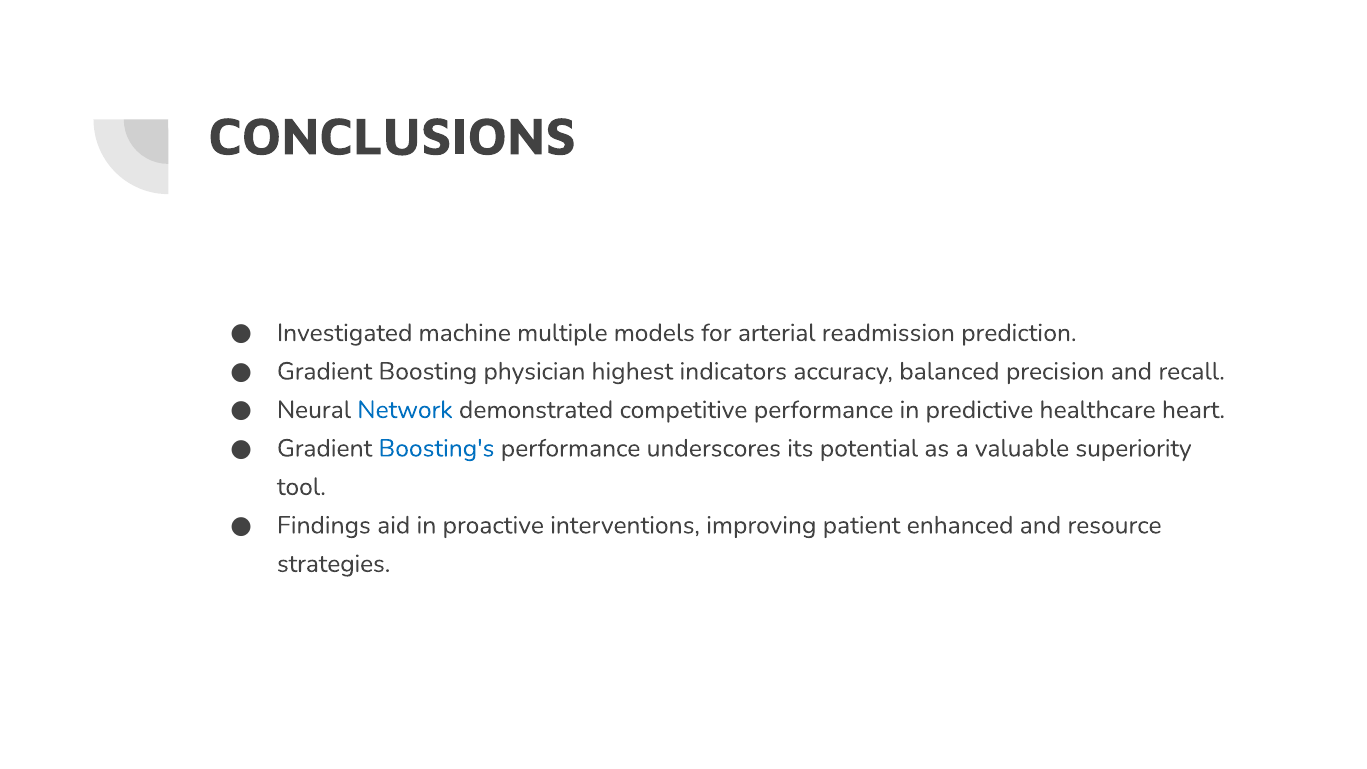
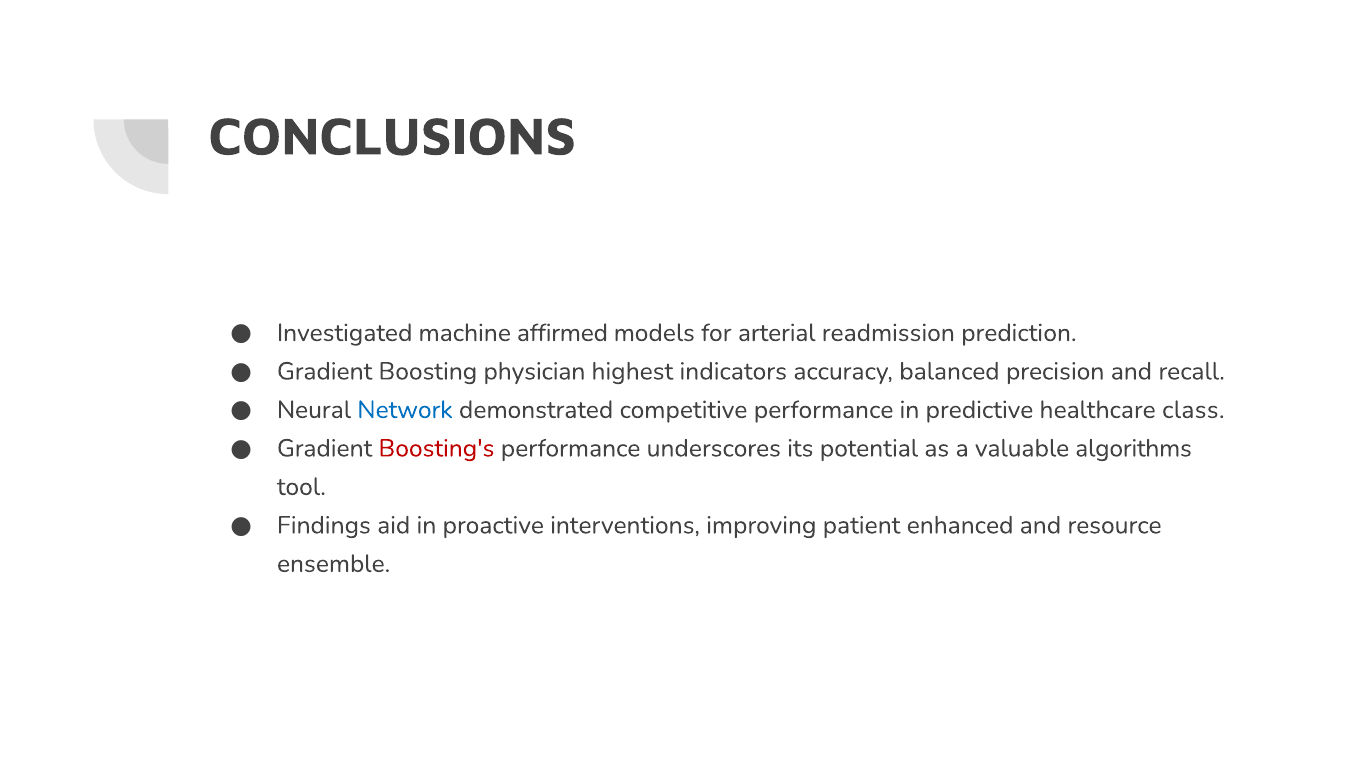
multiple: multiple -> affirmed (562, 333)
heart: heart -> class (1193, 410)
Boosting's colour: blue -> red (437, 448)
superiority: superiority -> algorithms (1134, 448)
strategies: strategies -> ensemble (334, 564)
